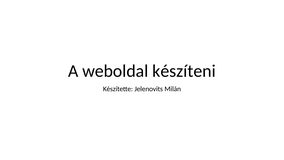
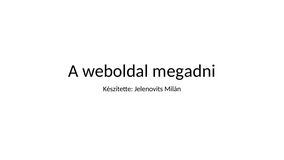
készíteni: készíteni -> megadni (184, 71)
